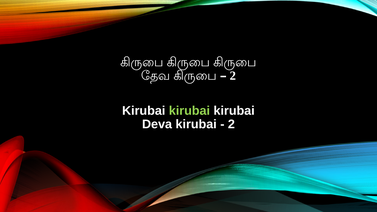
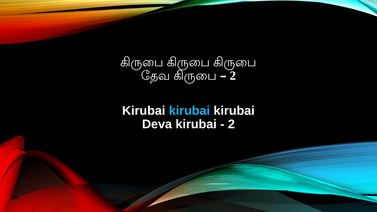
kirubai colour: light green -> light blue (189, 111)
